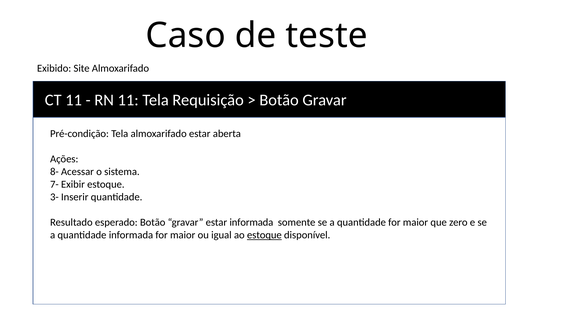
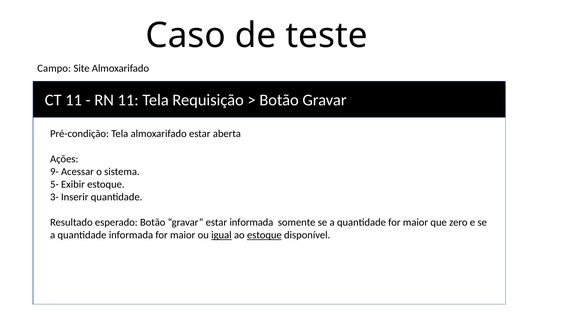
Exibido: Exibido -> Campo (54, 68)
8-: 8- -> 9- (54, 172)
7-: 7- -> 5- (54, 184)
igual underline: none -> present (221, 235)
